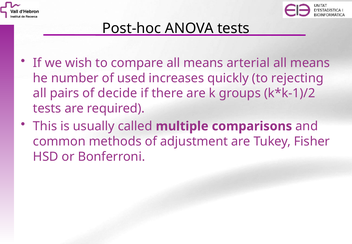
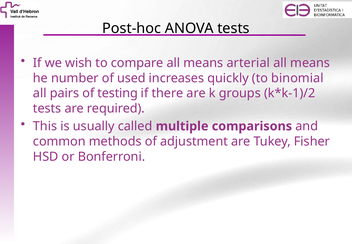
rejecting: rejecting -> binomial (297, 78)
decide: decide -> testing (118, 93)
